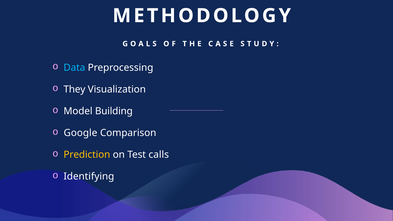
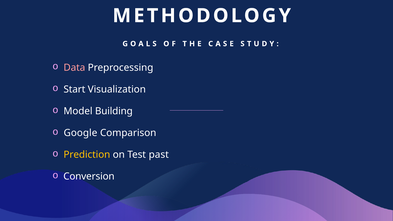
Data colour: light blue -> pink (74, 68)
They: They -> Start (74, 89)
calls: calls -> past (159, 155)
Identifying: Identifying -> Conversion (89, 176)
